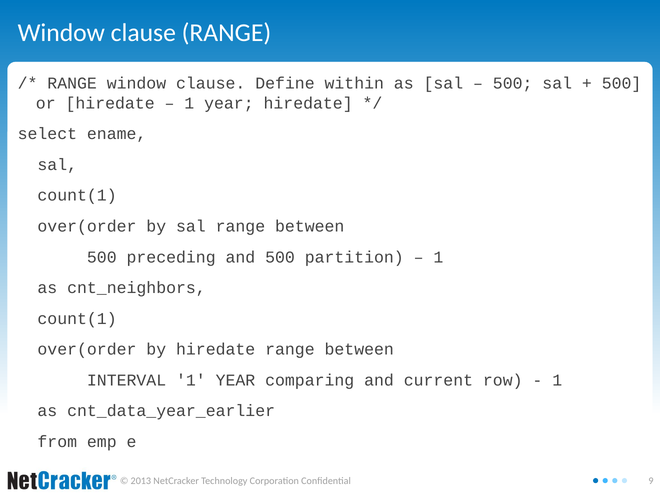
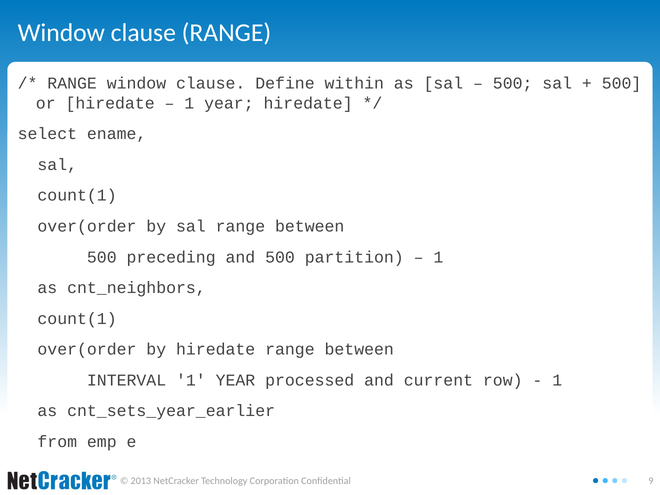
comparing: comparing -> processed (310, 380)
cnt_data_year_earlier: cnt_data_year_earlier -> cnt_sets_year_earlier (171, 411)
